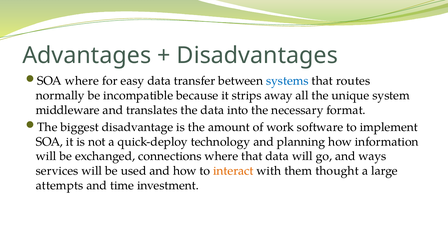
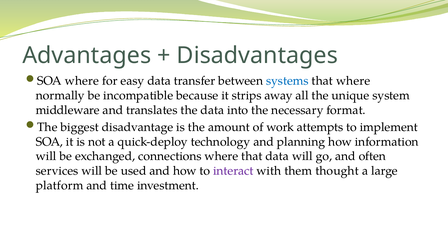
that routes: routes -> where (353, 81)
software: software -> attempts (320, 127)
ways: ways -> often (372, 156)
interact colour: orange -> purple (233, 171)
attempts: attempts -> platform (60, 185)
